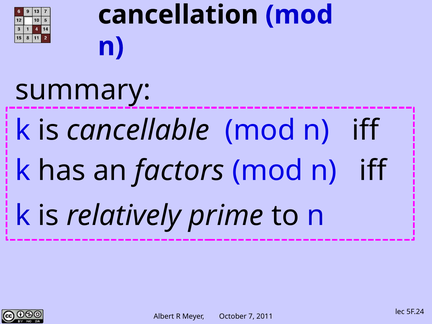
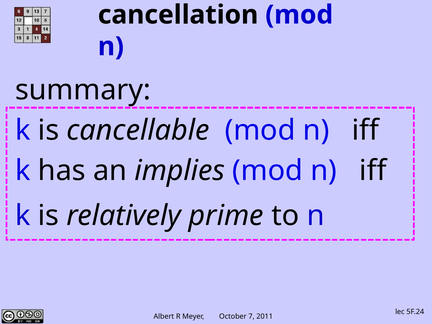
factors: factors -> implies (180, 171)
